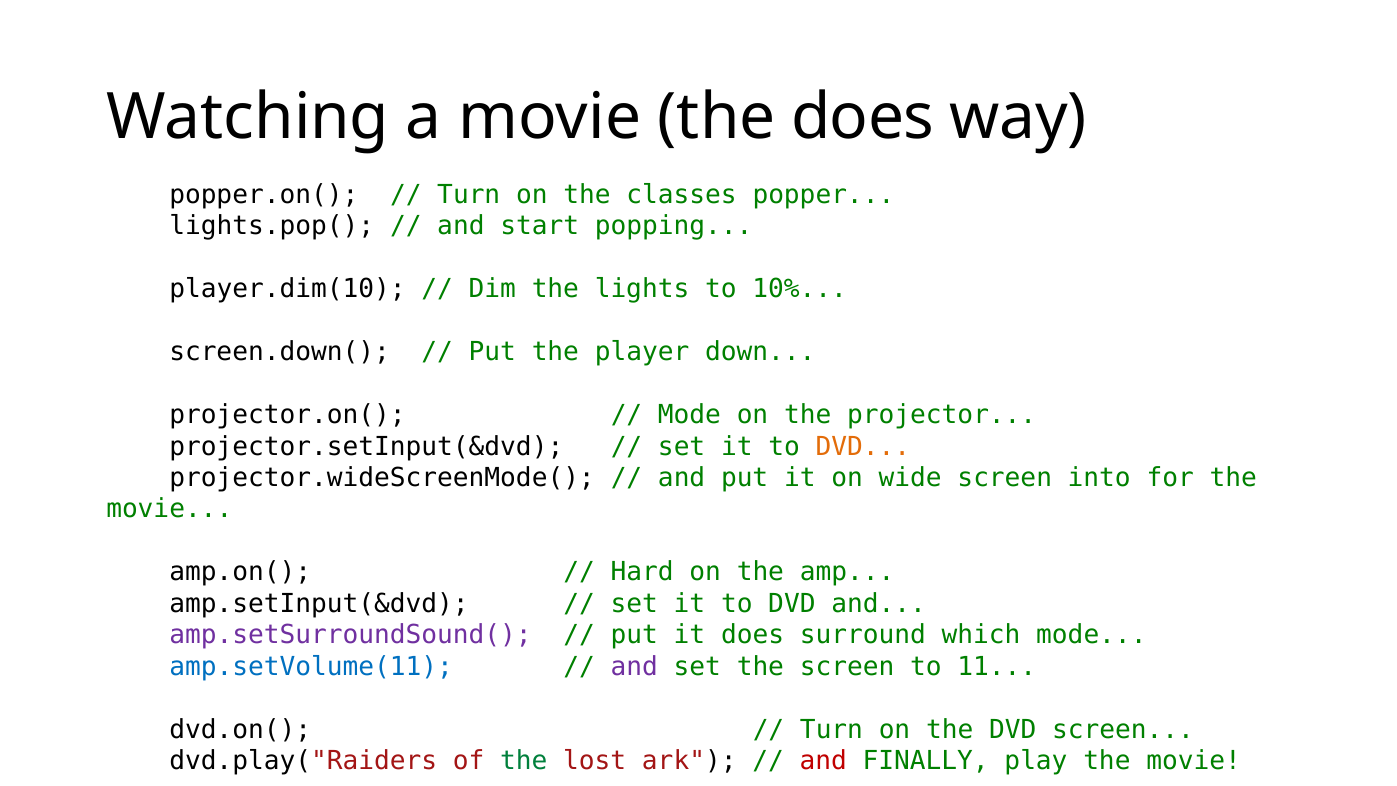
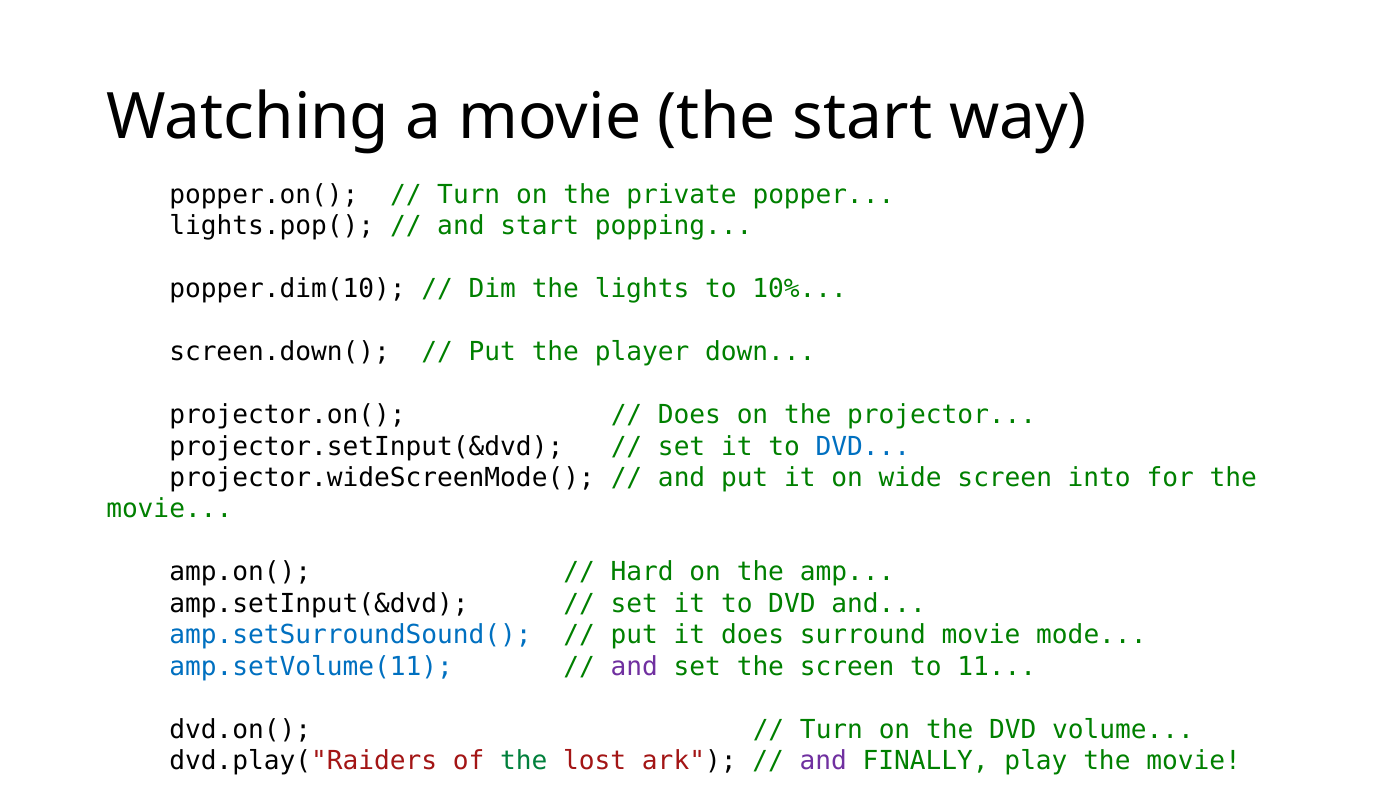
the does: does -> start (862, 117)
classes: classes -> private (682, 195)
player.dim(10: player.dim(10 -> popper.dim(10 (288, 289)
Mode: Mode -> Does (689, 415)
DVD colour: orange -> blue (863, 446)
amp.setSurroundSound( colour: purple -> blue (351, 635)
surround which: which -> movie (981, 635)
DVD screen: screen -> volume (1123, 729)
and colour: red -> purple (823, 761)
